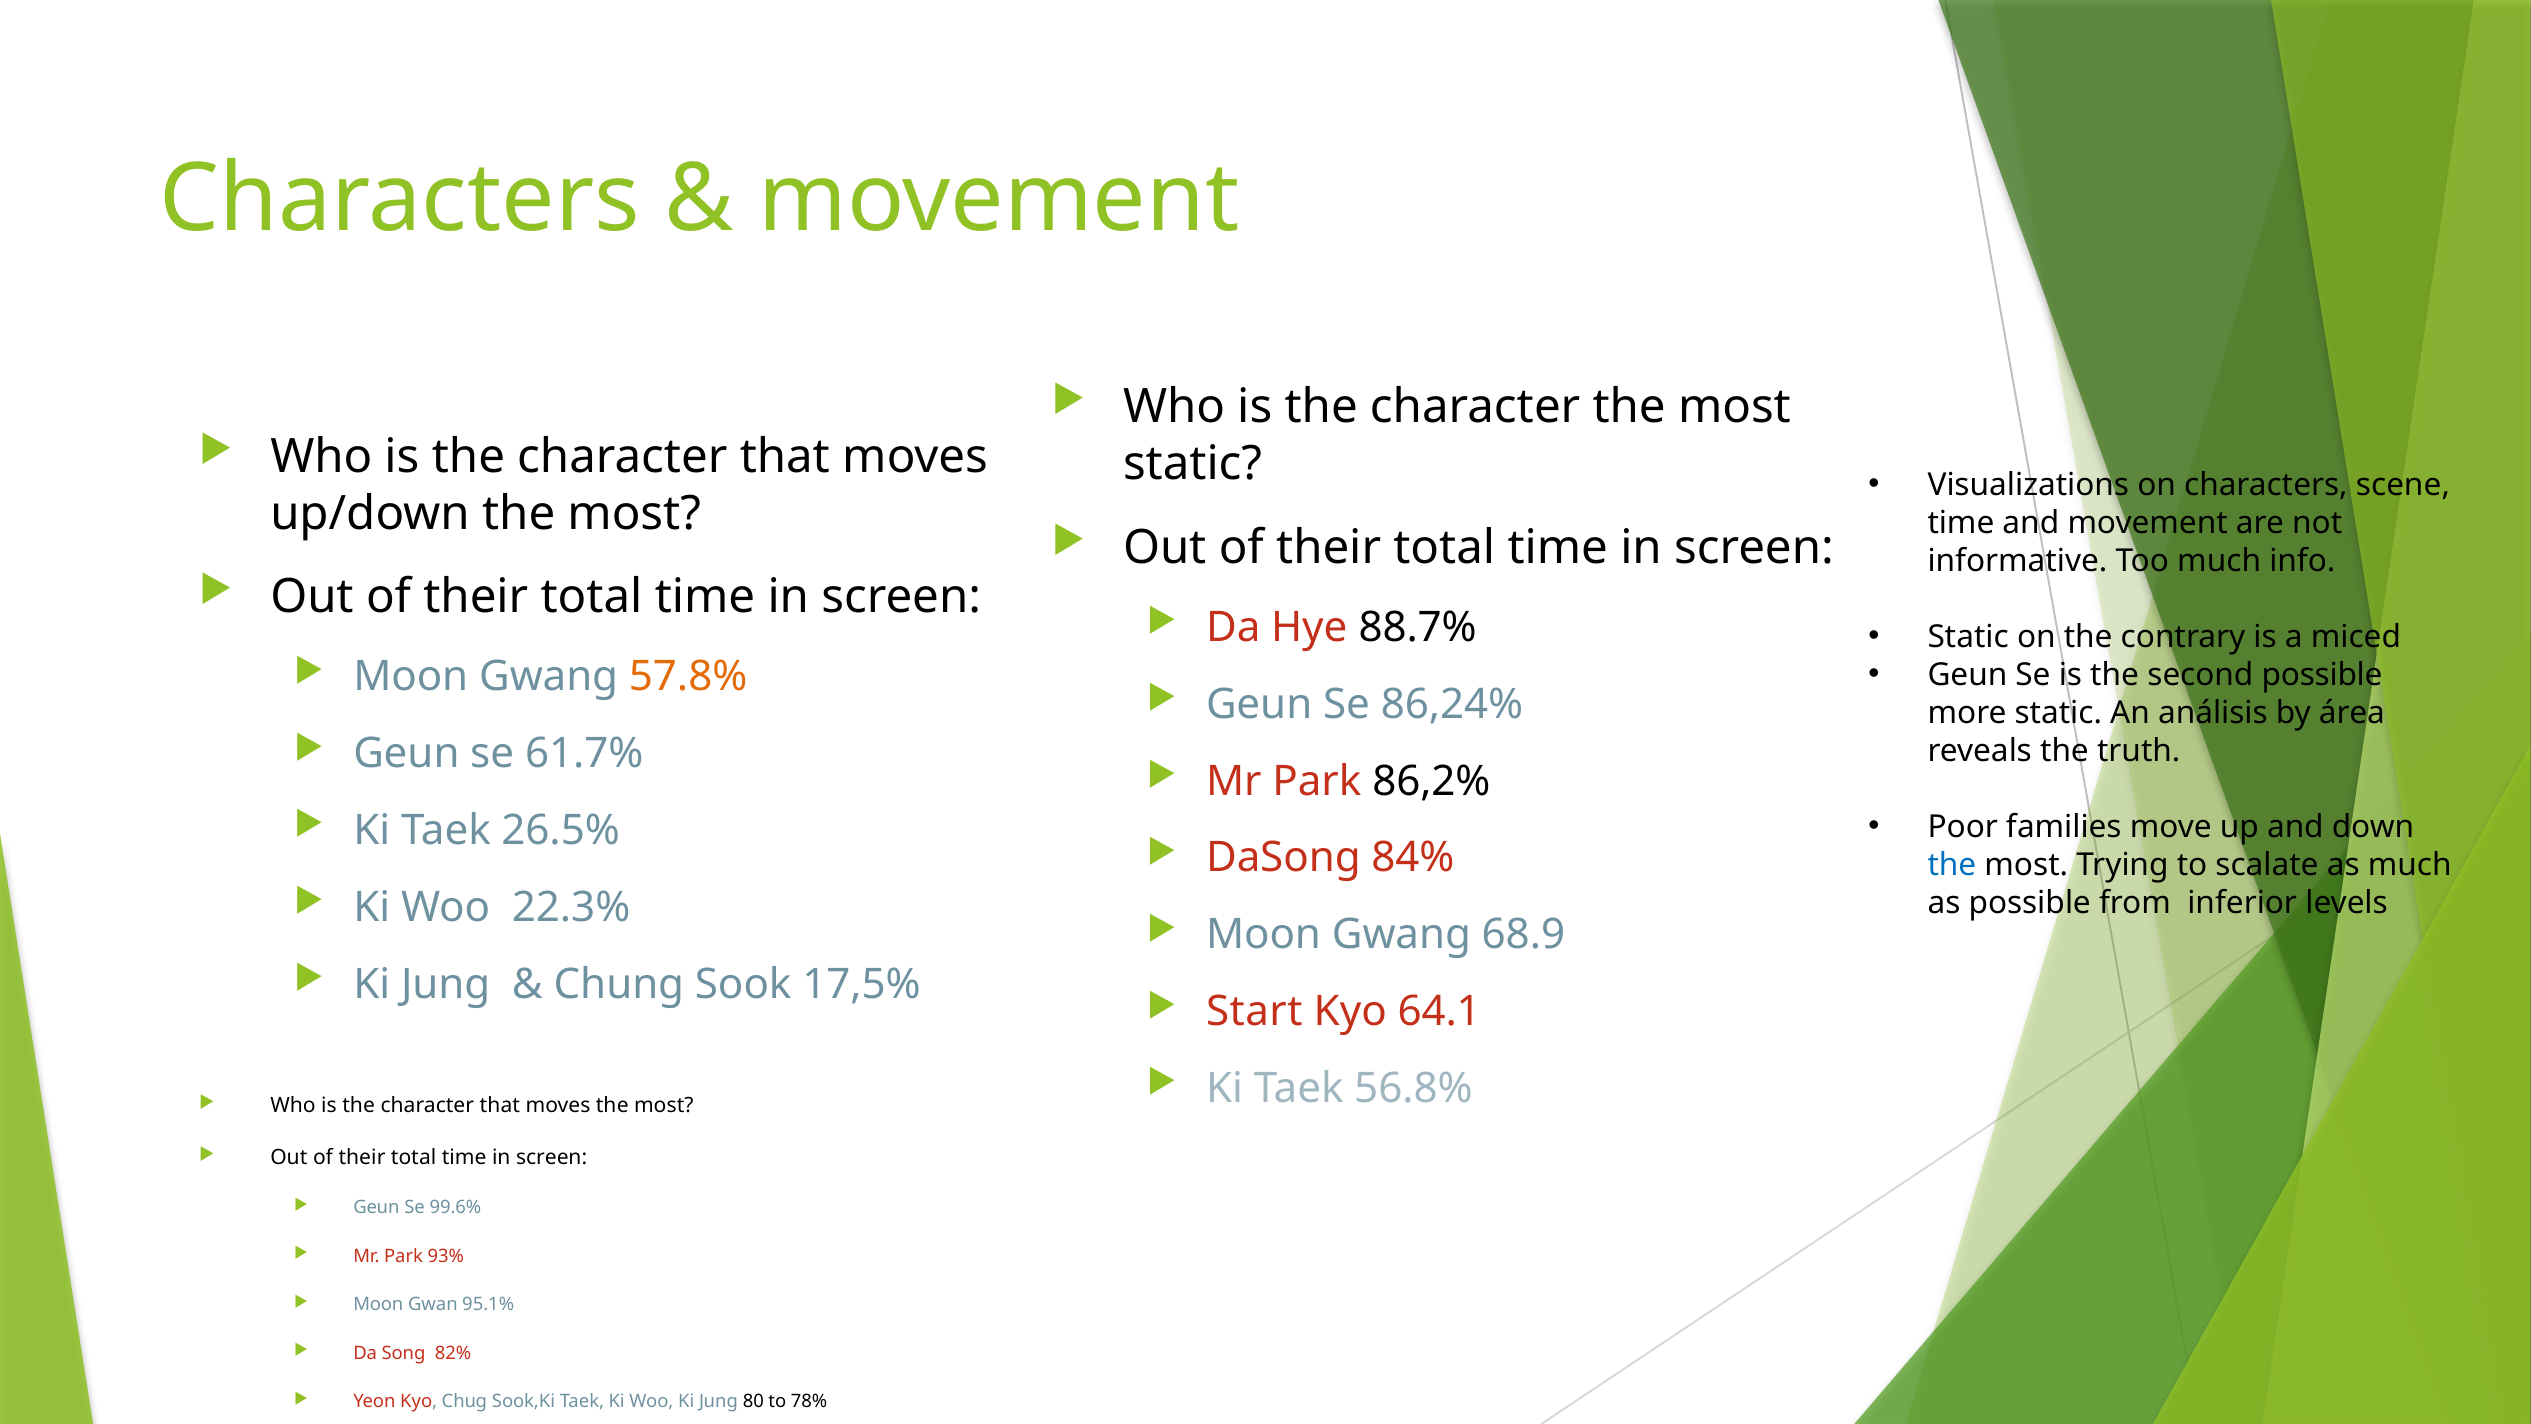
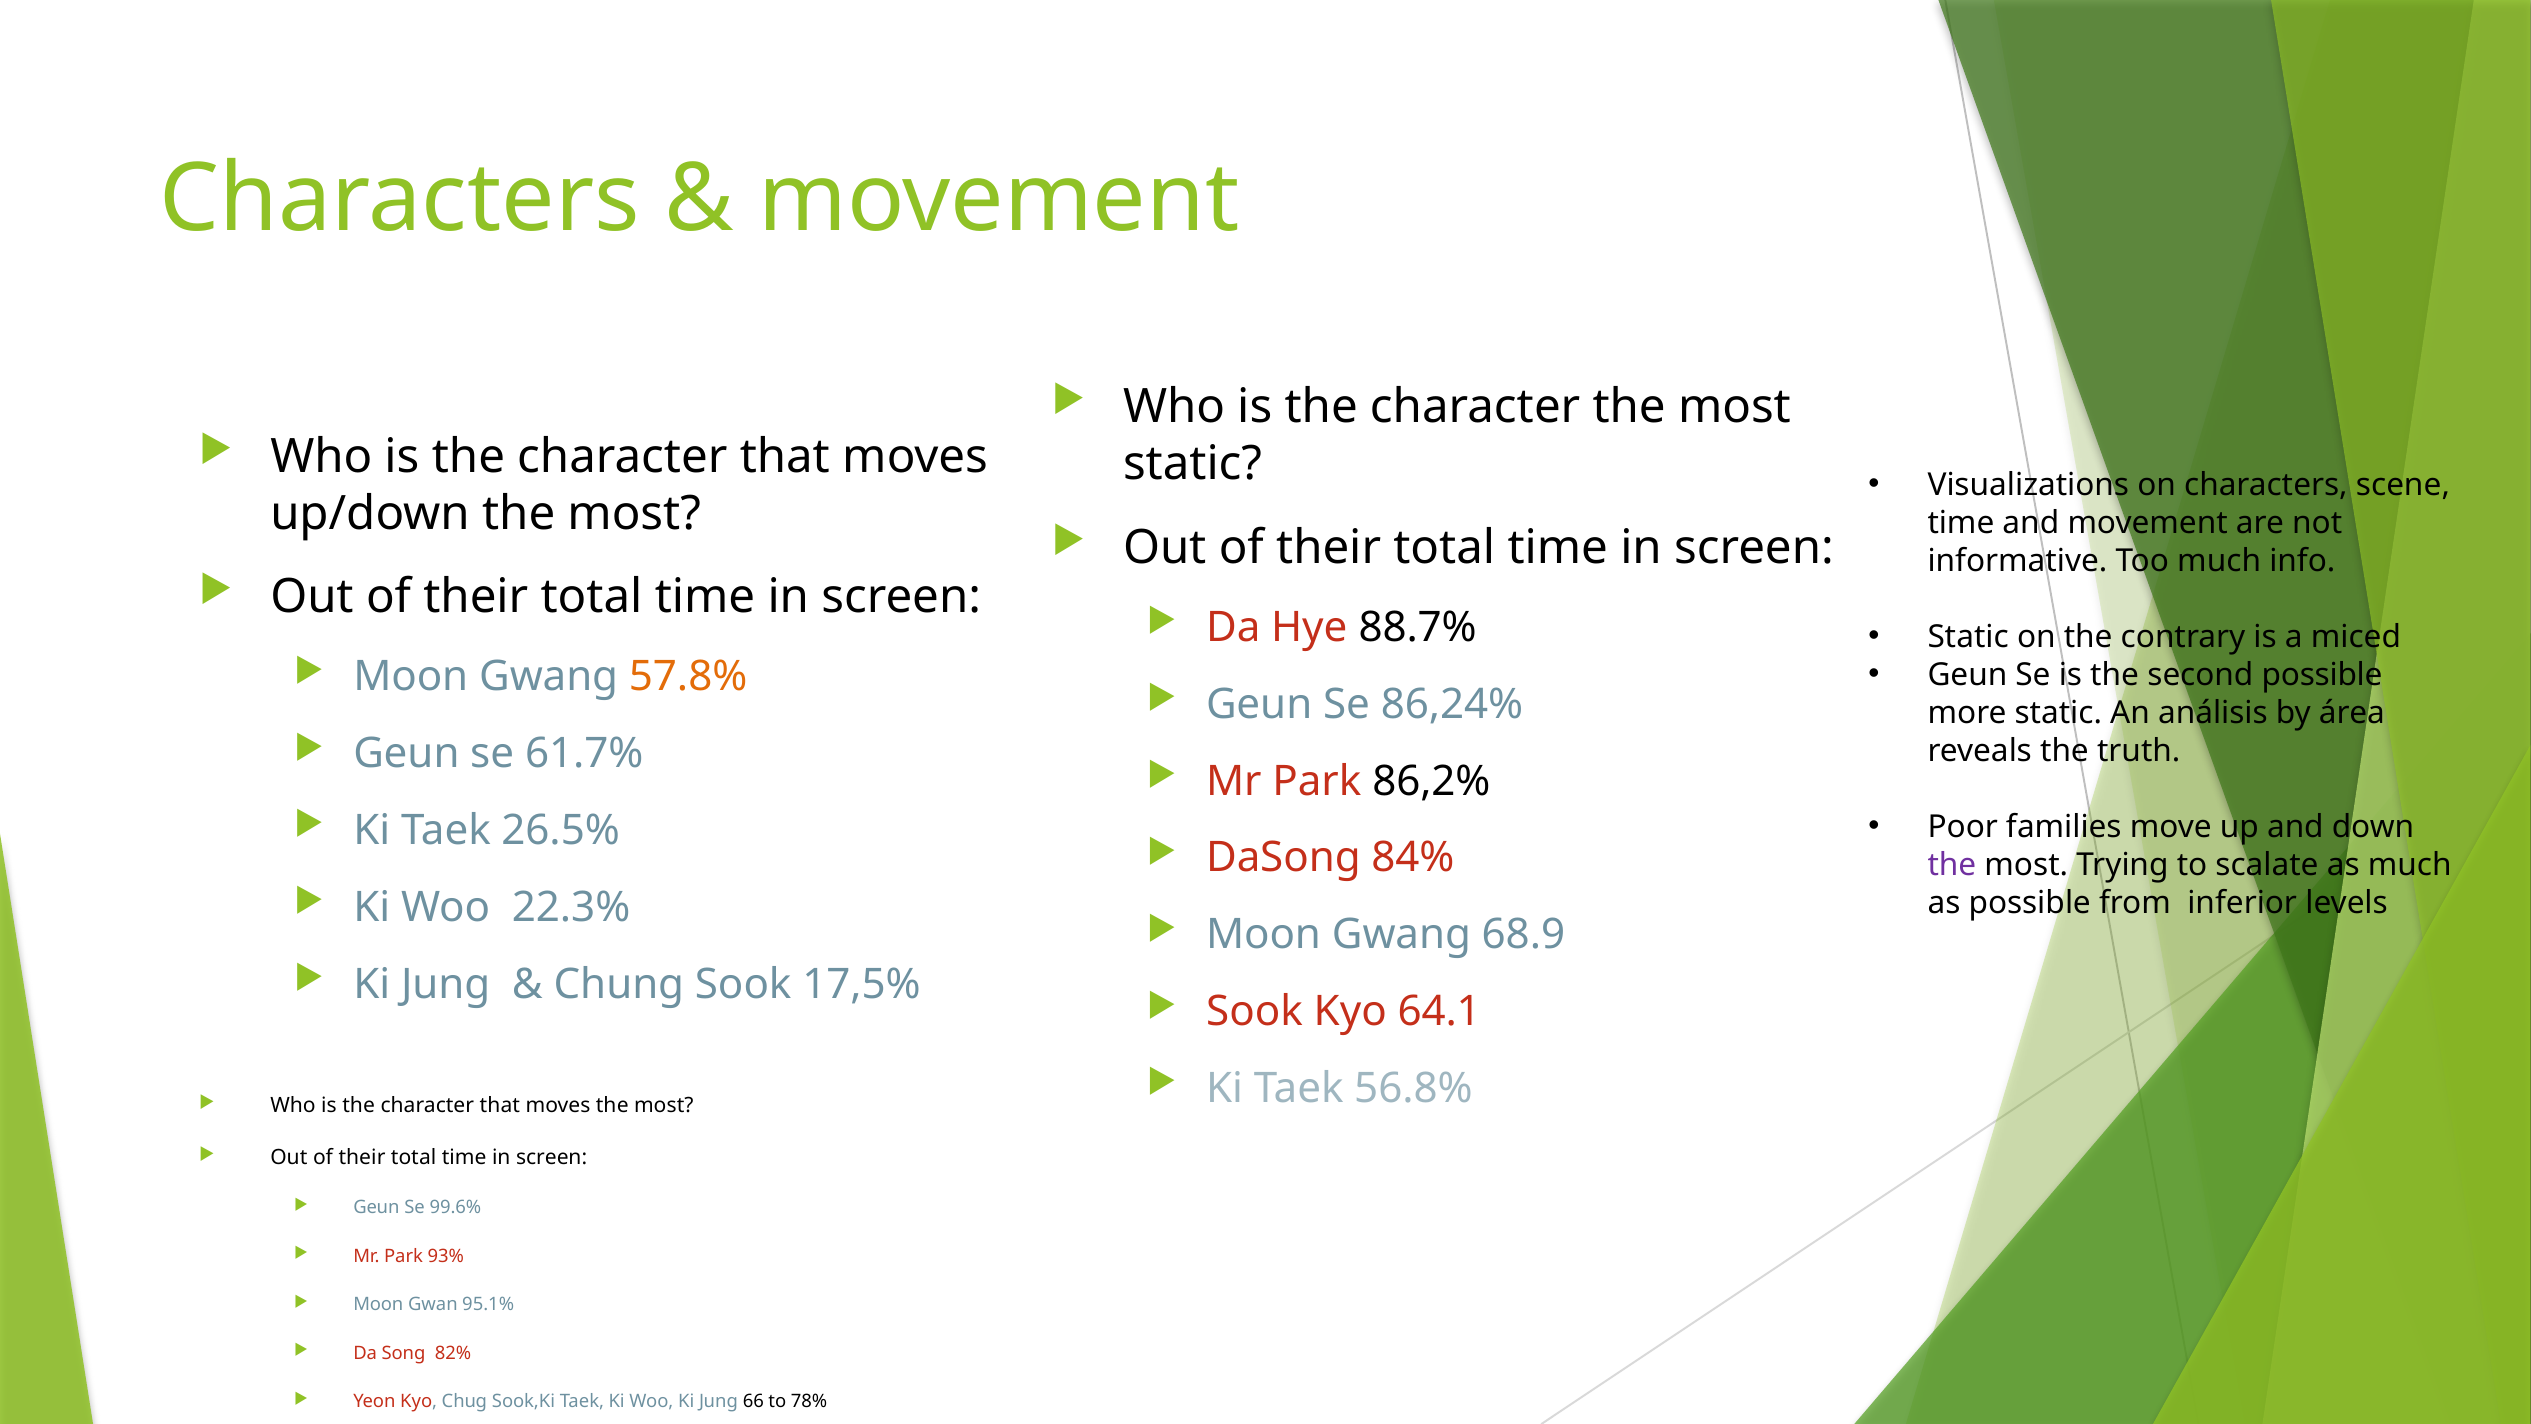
the colour: blue -> purple (1952, 864)
Start: Start -> Sook (1255, 1012)
80: 80 -> 66 (753, 1401)
